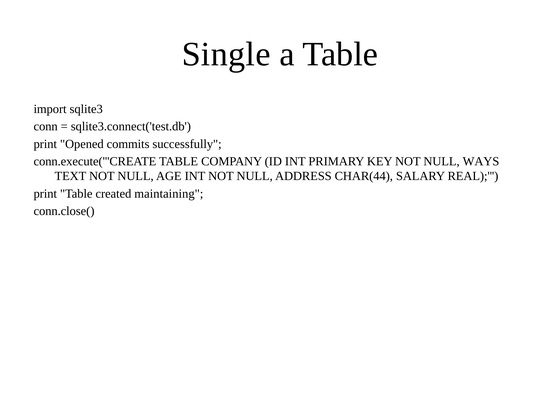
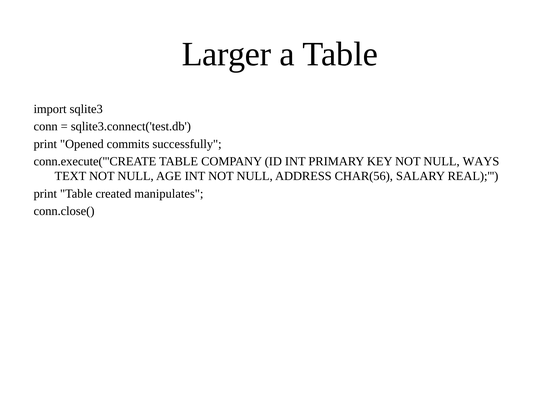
Single: Single -> Larger (226, 54)
CHAR(44: CHAR(44 -> CHAR(56 (364, 176)
maintaining: maintaining -> manipulates (169, 194)
